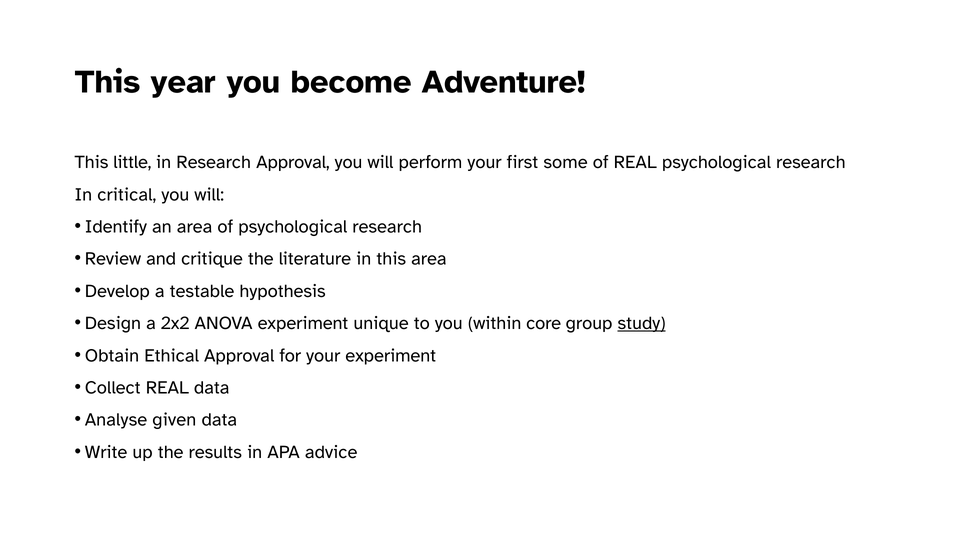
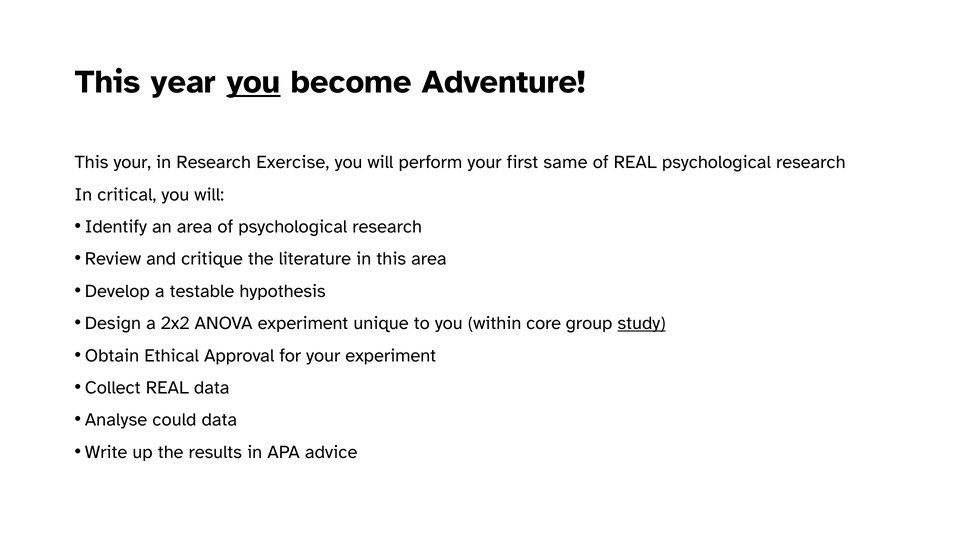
you underline: none -> present (254, 82)
This little: little -> your (132, 162)
Research Approval: Approval -> Exercise (293, 162)
some: some -> same (565, 162)
given: given -> could (174, 420)
